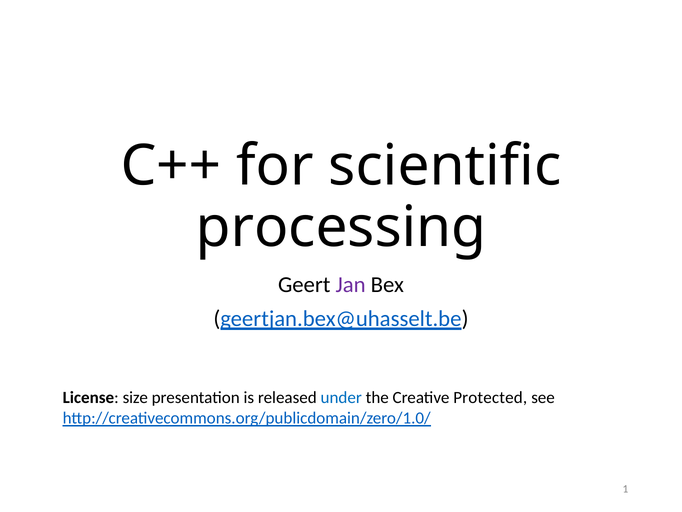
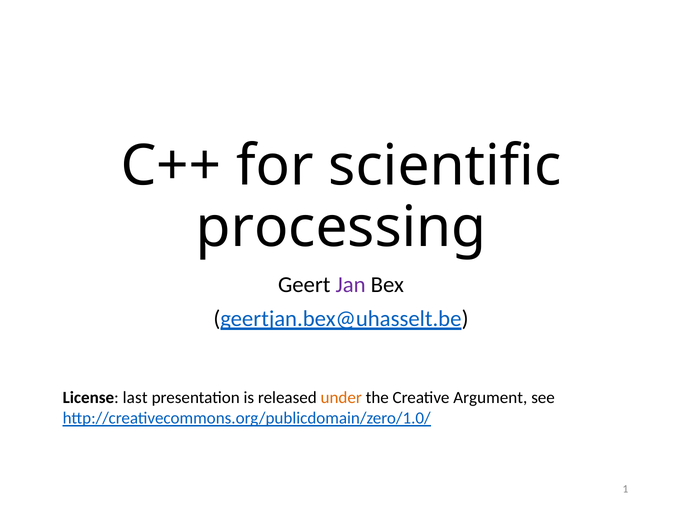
size: size -> last (135, 397)
under colour: blue -> orange (341, 397)
Protected: Protected -> Argument (490, 397)
